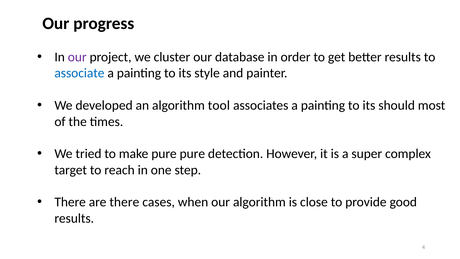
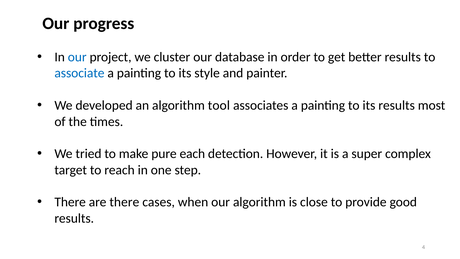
our colour: purple -> blue (77, 57)
its should: should -> results (397, 105)
pure pure: pure -> each (192, 154)
